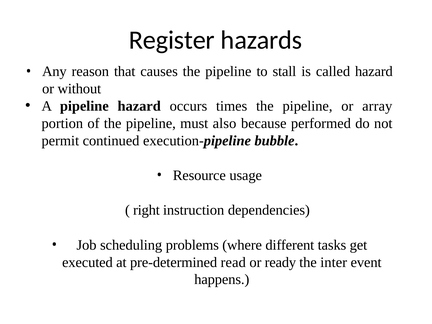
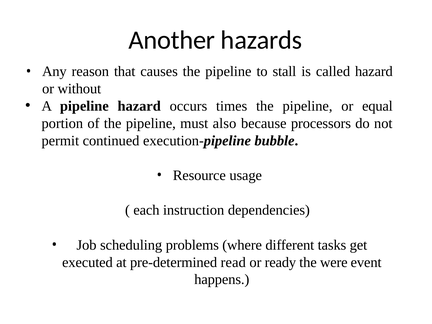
Register: Register -> Another (172, 40)
array: array -> equal (377, 106)
performed: performed -> processors (321, 123)
right: right -> each (146, 210)
inter: inter -> were (334, 262)
